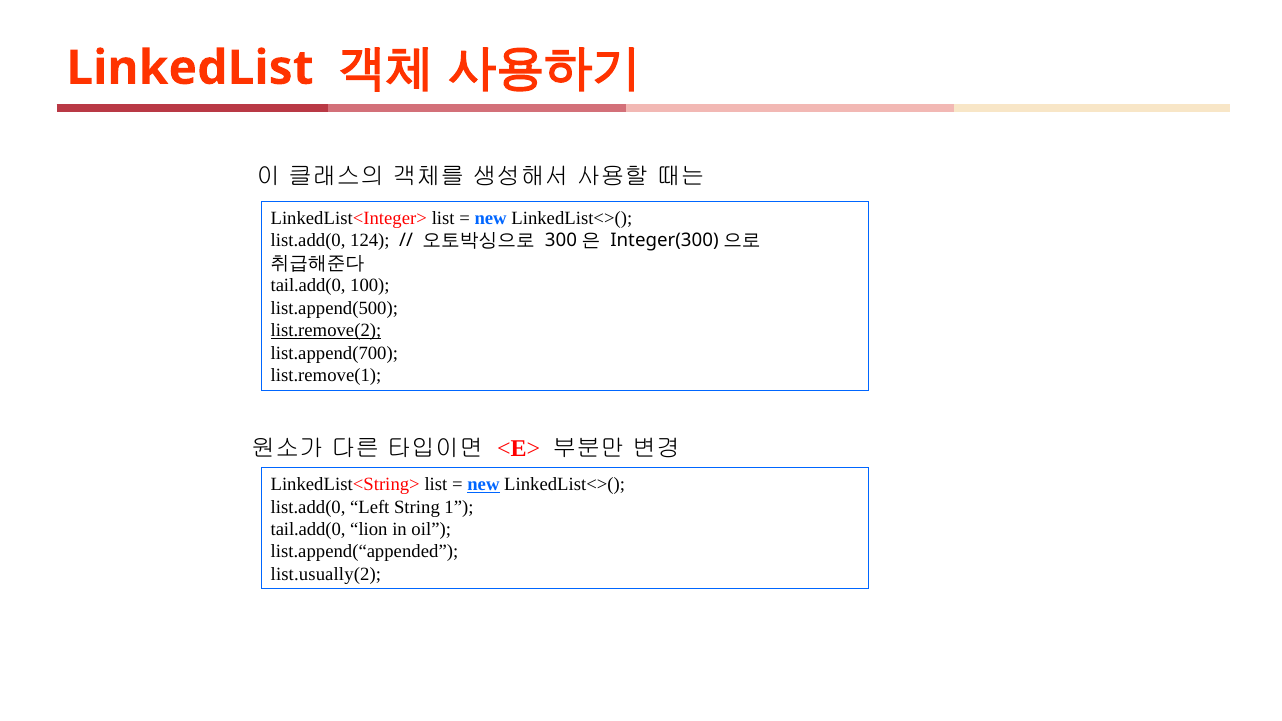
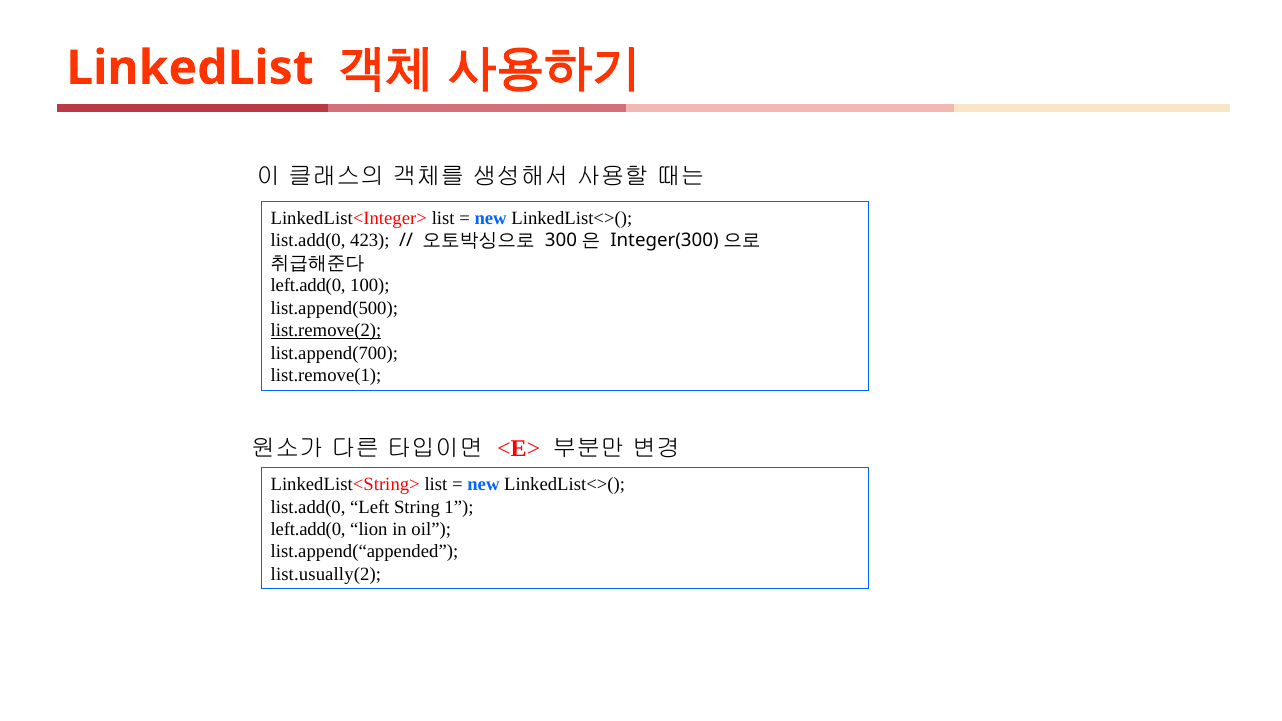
124: 124 -> 423 (370, 241)
tail.add(0: tail.add(0 -> left.add(0 (308, 286)
new underline: present -> none (483, 484)
tail.add(0: tail.add(0 -> left.add(0 (308, 529)
